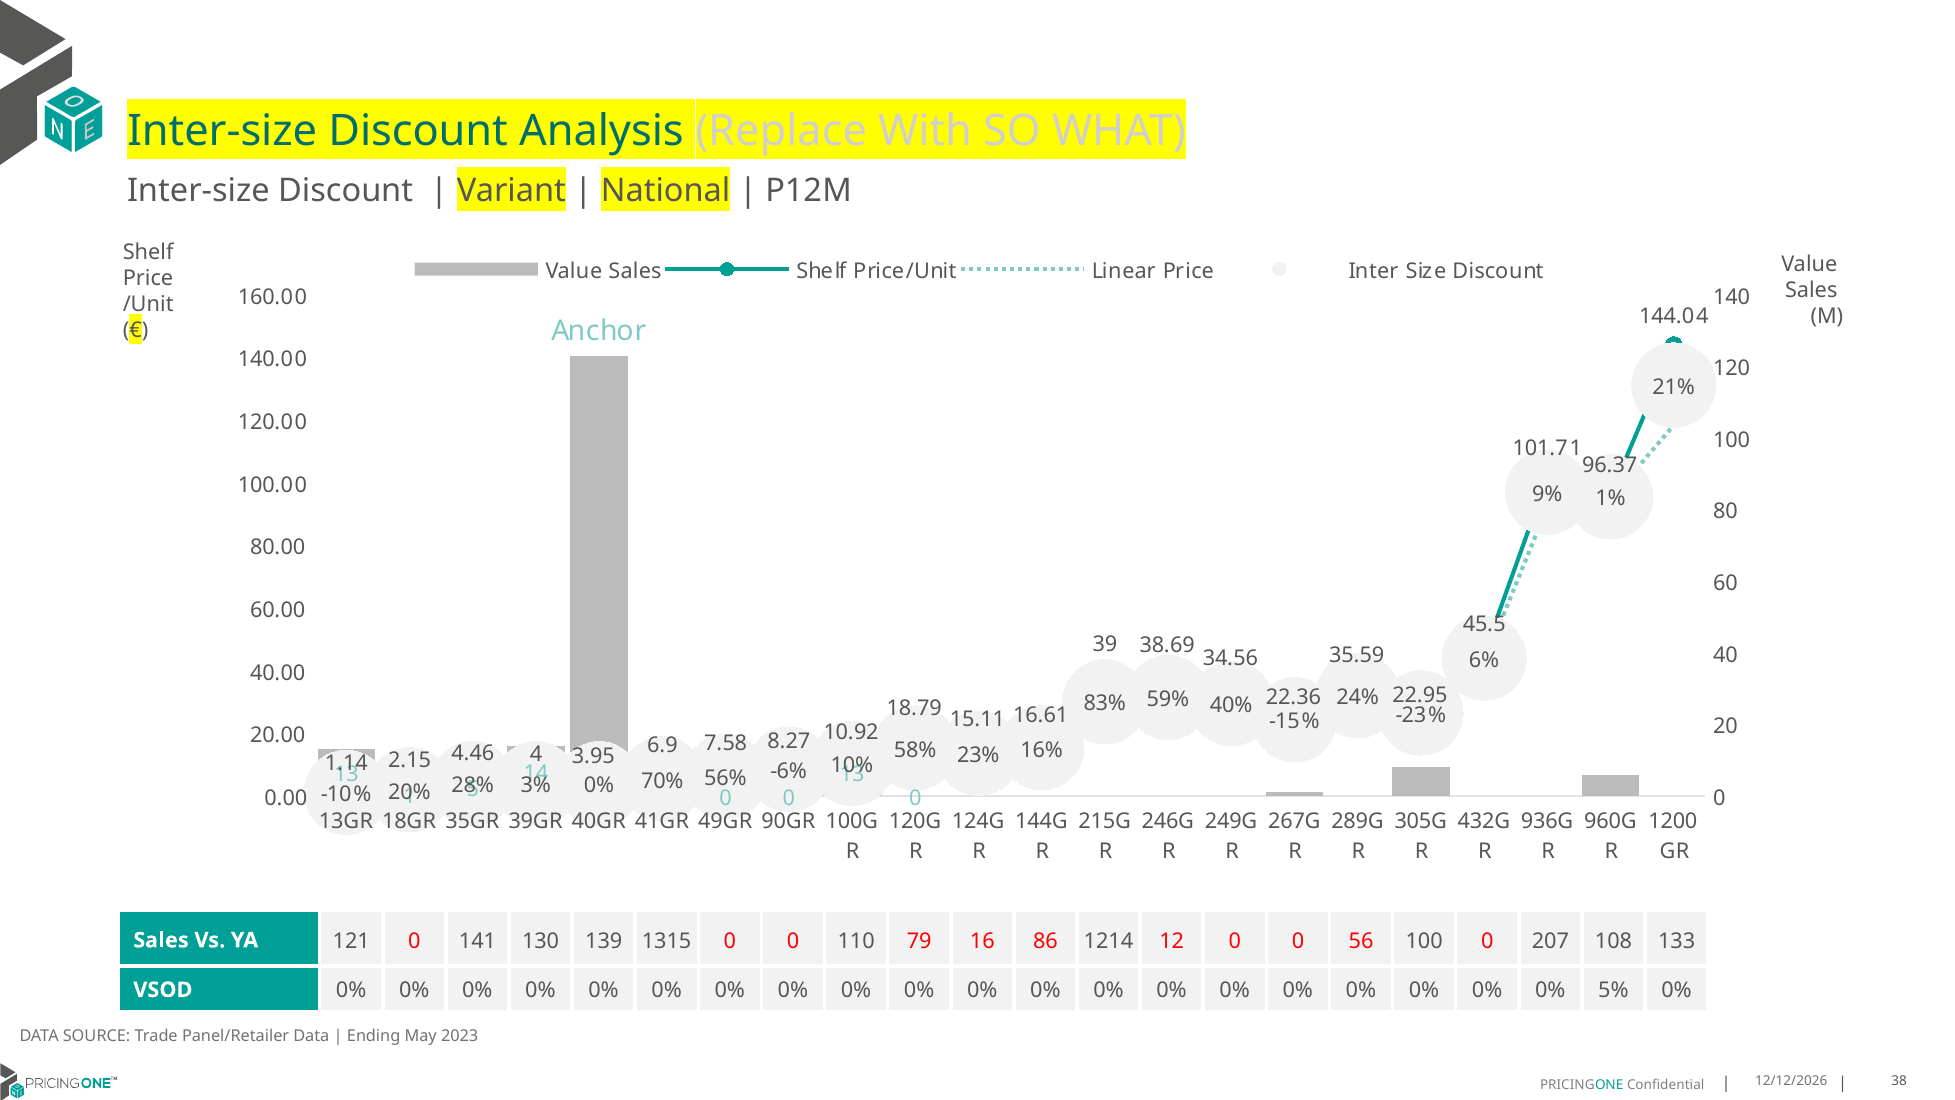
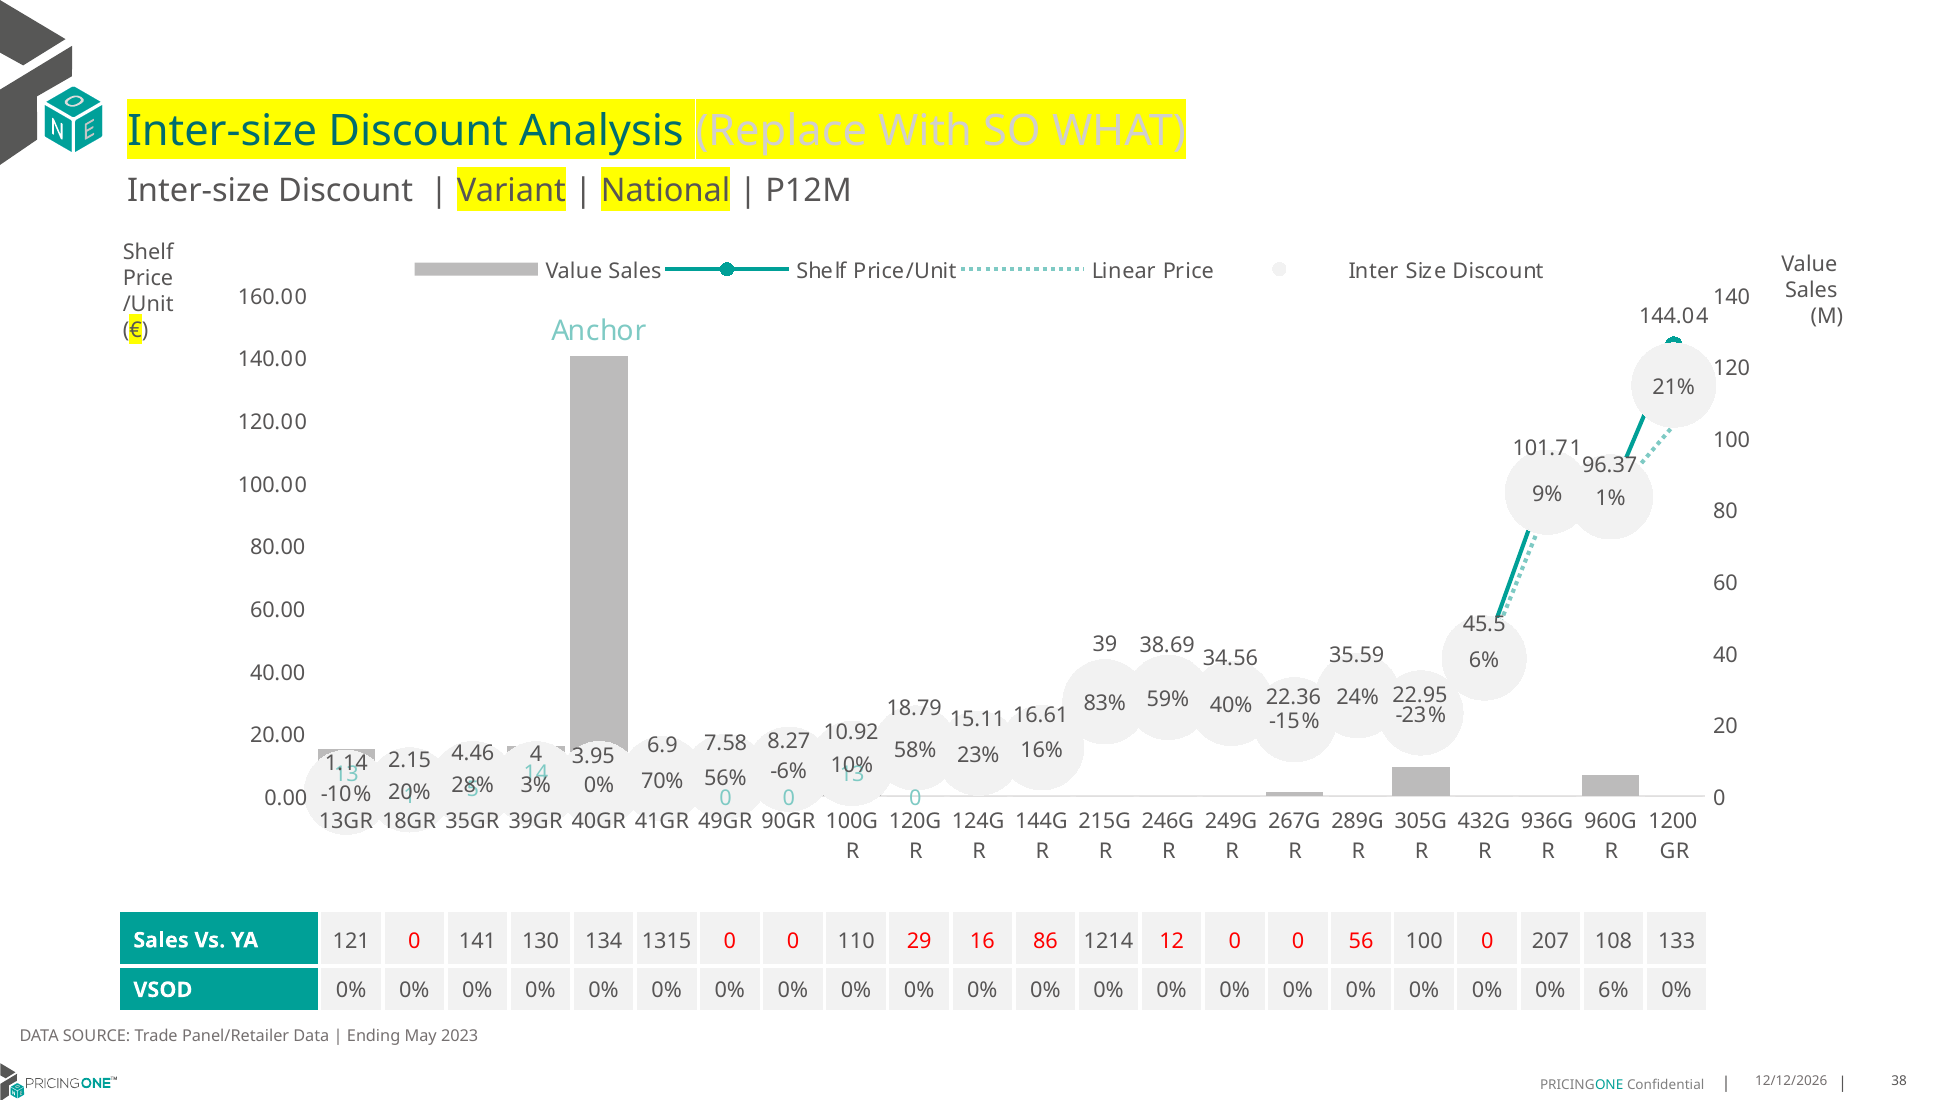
139: 139 -> 134 (604, 941)
79: 79 -> 29 (919, 941)
0% 5%: 5% -> 6% (1613, 990)
